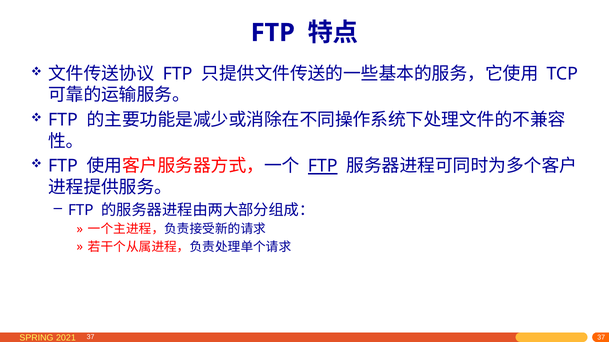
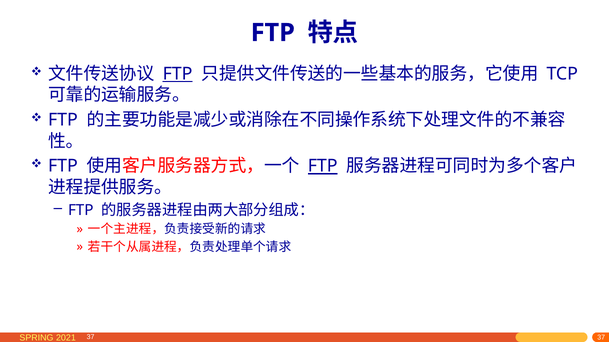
FTP underline: none -> present (178, 74)
